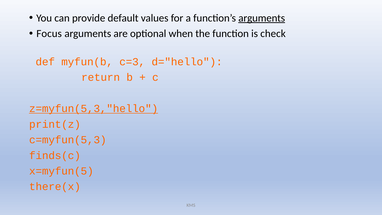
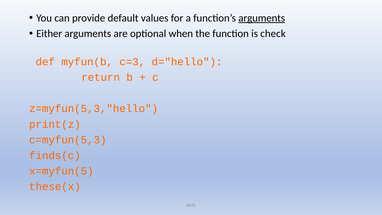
Focus: Focus -> Either (49, 34)
z=myfun(5,3,"hello underline: present -> none (94, 109)
there(x: there(x -> these(x (55, 187)
